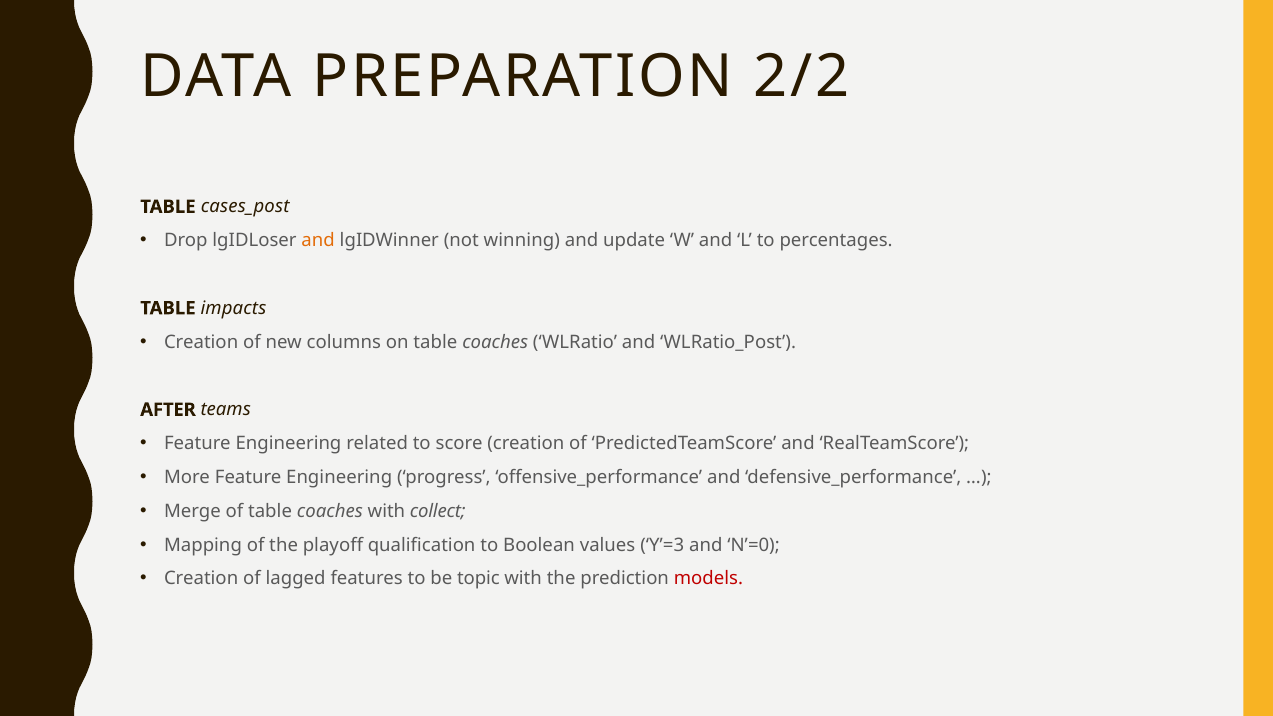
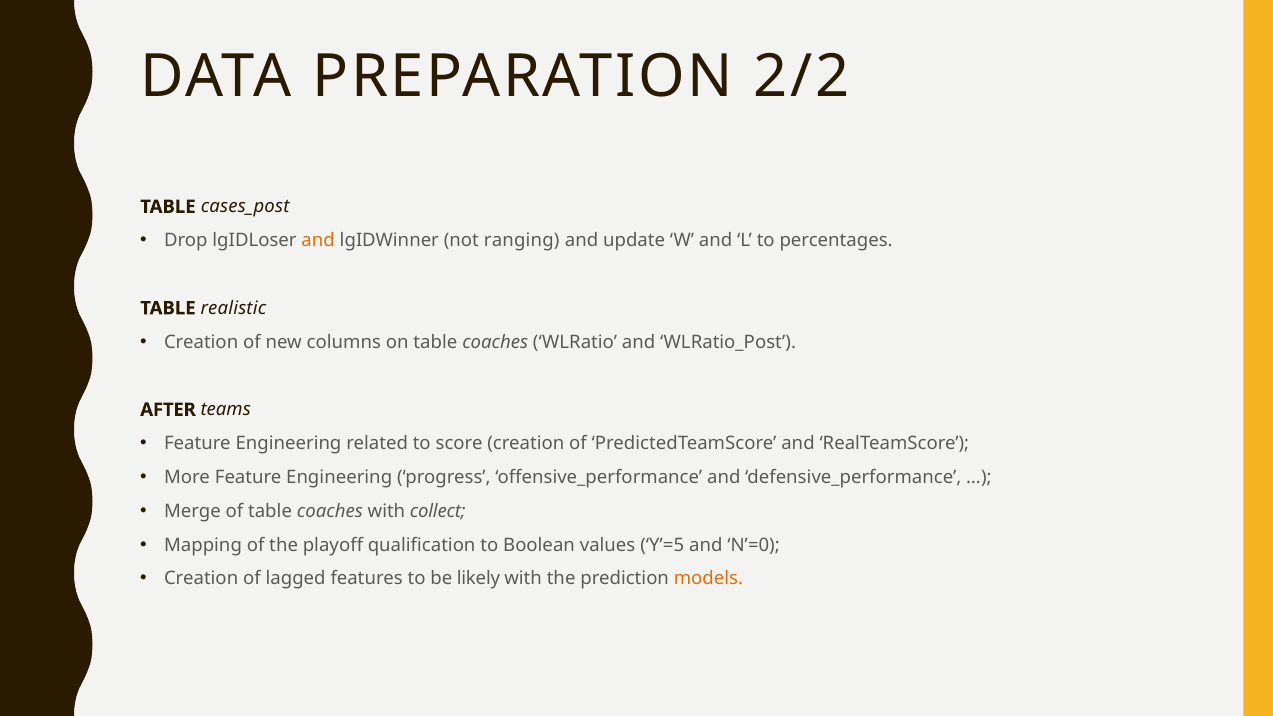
winning: winning -> ranging (522, 241)
impacts: impacts -> realistic (233, 308)
Y’=3: Y’=3 -> Y’=5 (662, 545)
topic: topic -> likely (478, 579)
models colour: red -> orange (708, 579)
